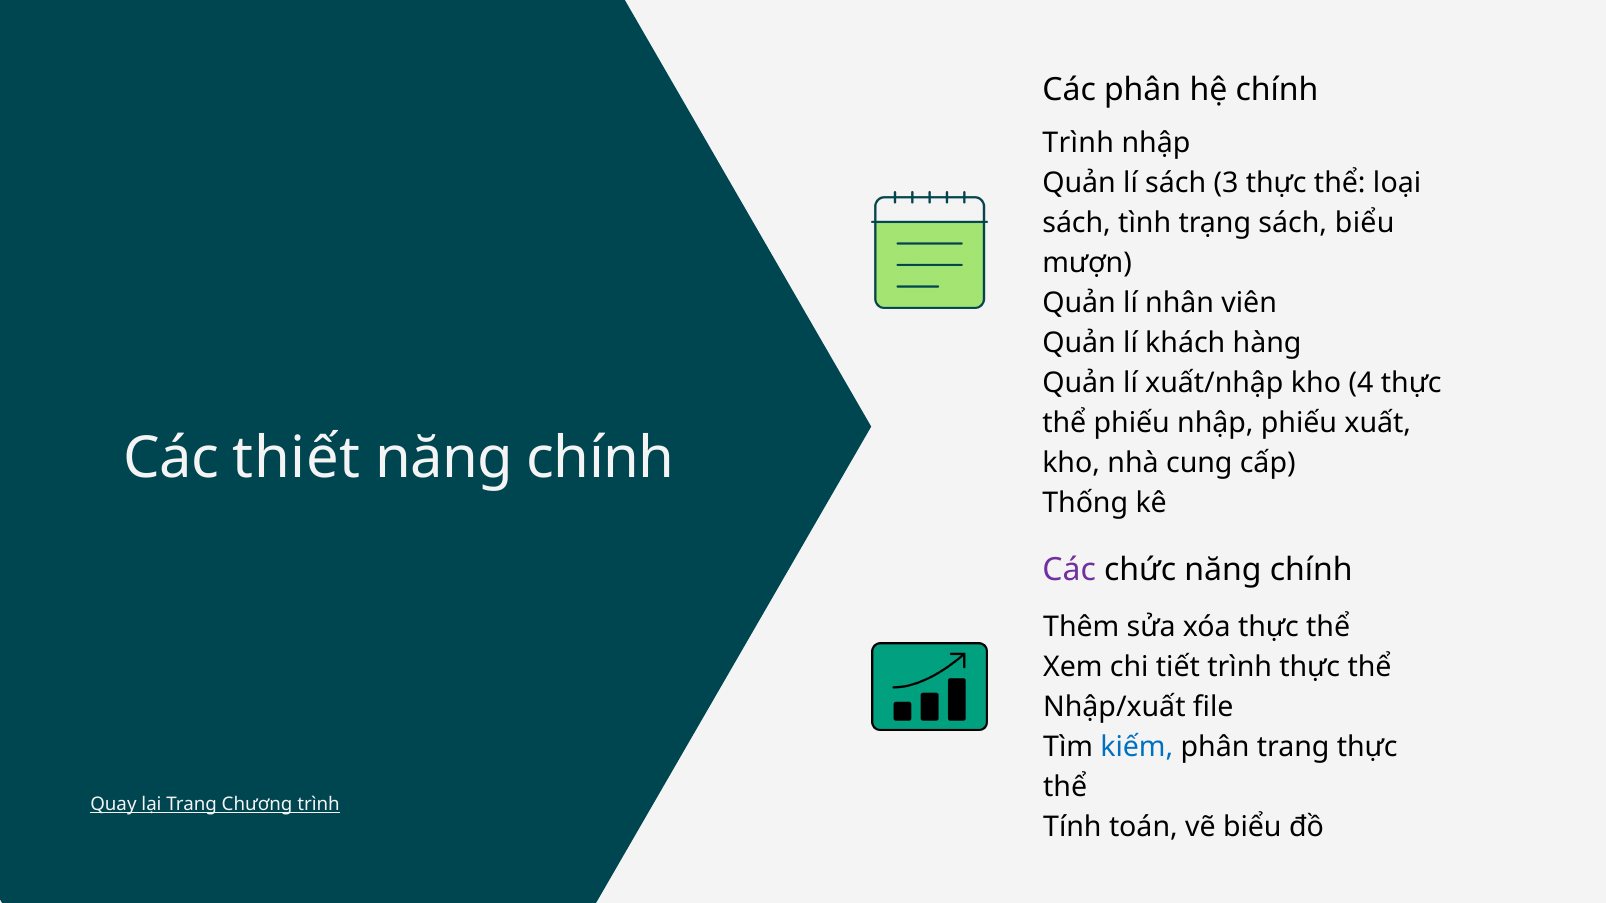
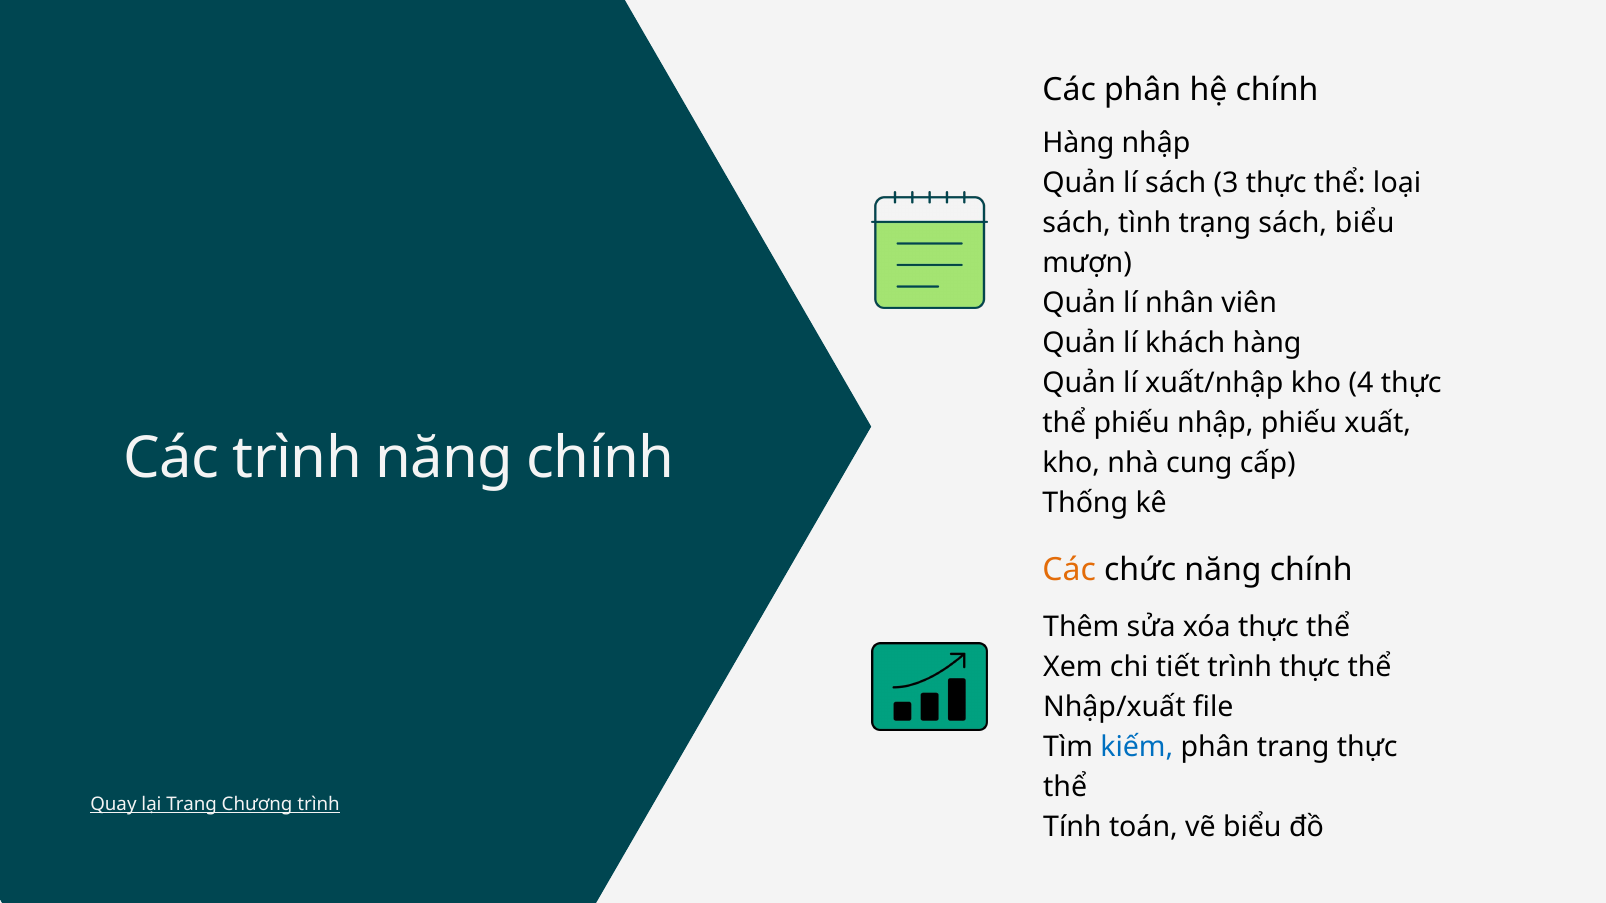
Trình: Trình -> Hàng (1078, 144)
Các thiết: thiết -> trình (297, 459)
Các colour: purple -> orange (1069, 570)
